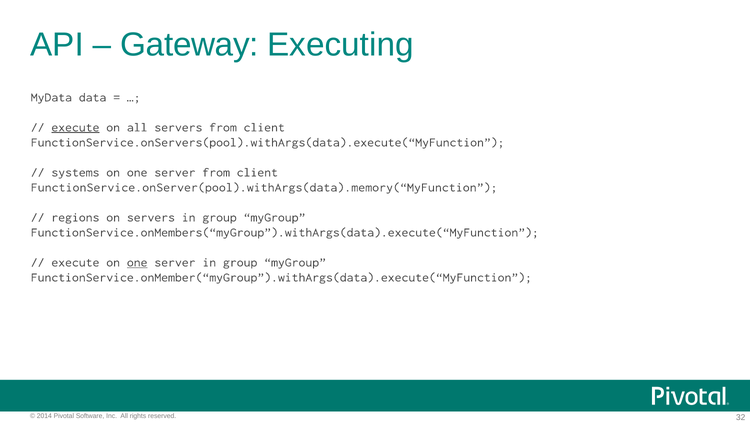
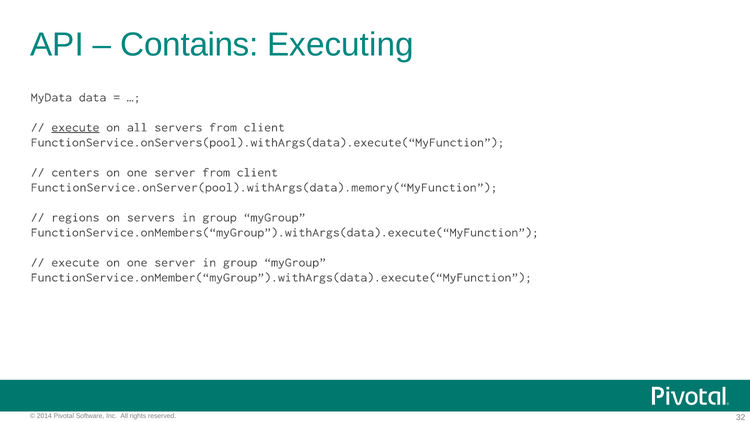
Gateway: Gateway -> Contains (190, 45)
systems: systems -> centers (75, 172)
one underline: present -> none (137, 262)
